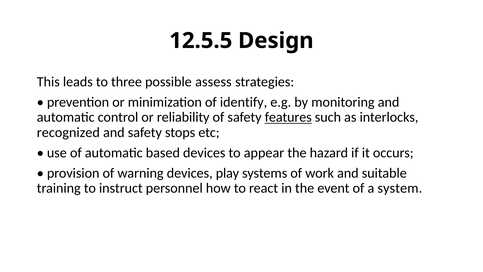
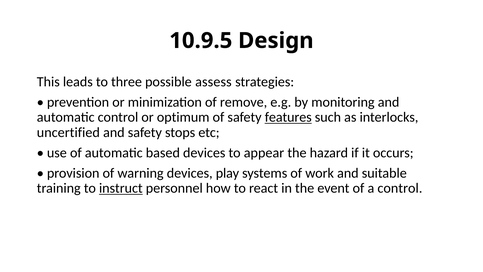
12.5.5: 12.5.5 -> 10.9.5 (201, 41)
identify: identify -> remove (244, 102)
reliability: reliability -> optimum (183, 117)
recognized: recognized -> uncertified (68, 132)
instruct underline: none -> present (121, 188)
a system: system -> control (400, 188)
